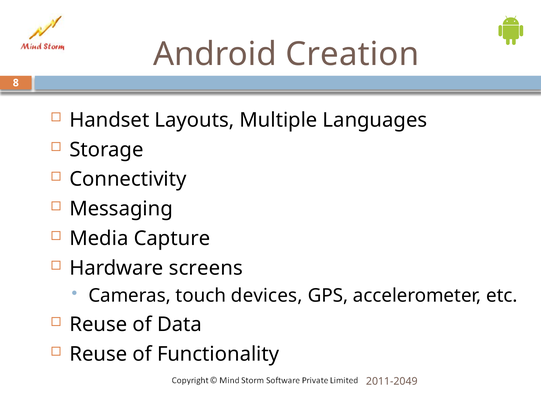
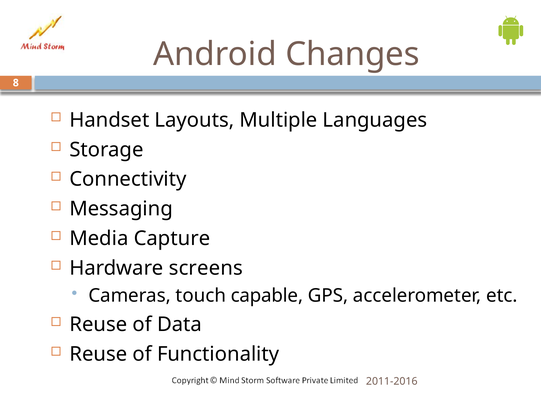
Creation: Creation -> Changes (352, 54)
devices: devices -> capable (267, 296)
2011-2049: 2011-2049 -> 2011-2016 (392, 381)
